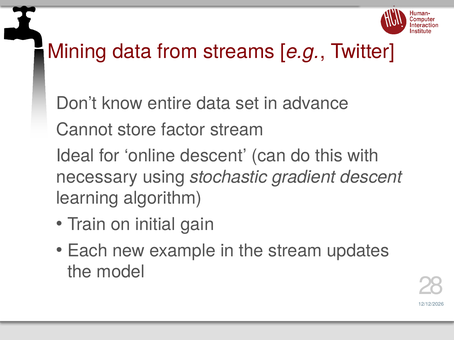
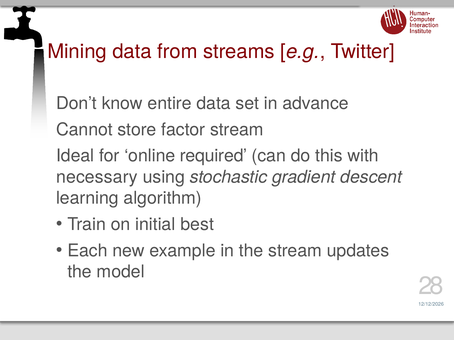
online descent: descent -> required (214, 156)
gain: gain -> best (197, 225)
